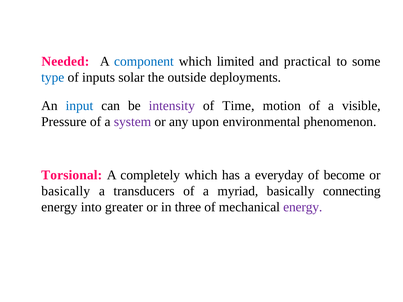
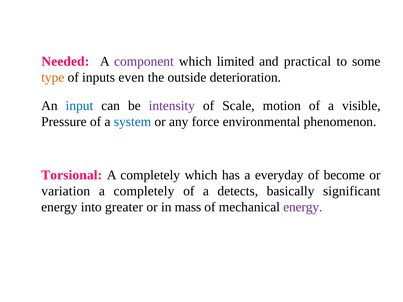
component colour: blue -> purple (144, 61)
type colour: blue -> orange (53, 78)
solar: solar -> even (131, 78)
deployments: deployments -> deterioration (245, 78)
Time: Time -> Scale (238, 106)
system colour: purple -> blue (133, 122)
upon: upon -> force (206, 122)
basically: basically -> variation (66, 191)
transducers: transducers -> completely (144, 191)
myriad: myriad -> detects (238, 191)
connecting: connecting -> significant (352, 191)
three: three -> mass (188, 207)
